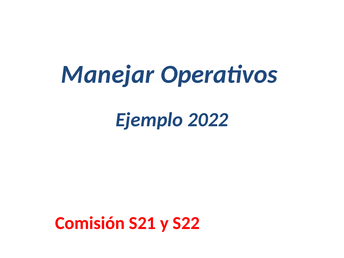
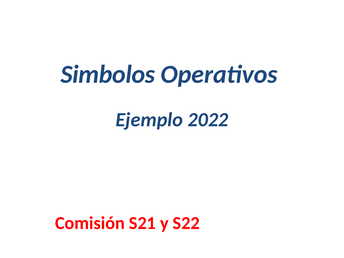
Manejar: Manejar -> Simbolos (108, 74)
